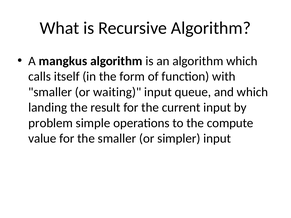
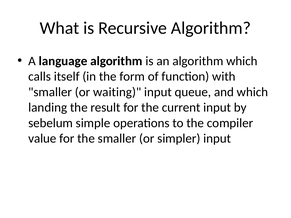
mangkus: mangkus -> language (63, 61)
problem: problem -> sebelum (51, 123)
compute: compute -> compiler (230, 123)
